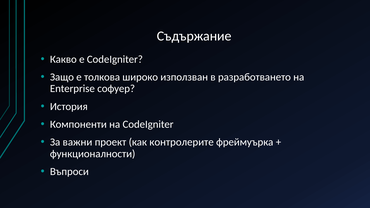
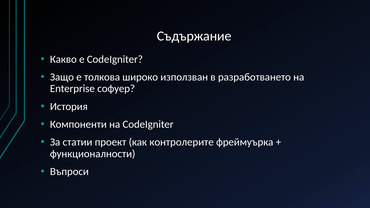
важни: важни -> статии (78, 142)
